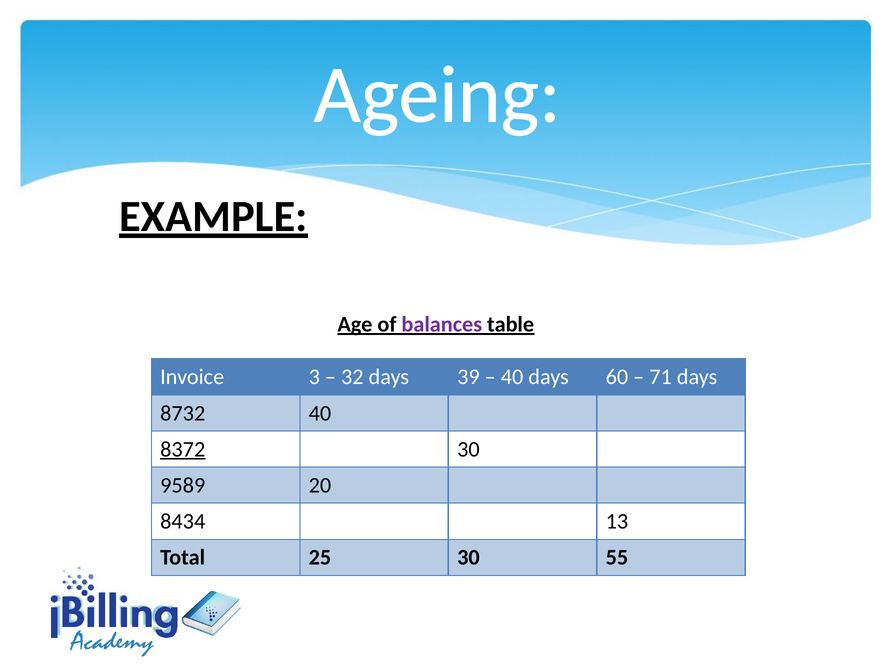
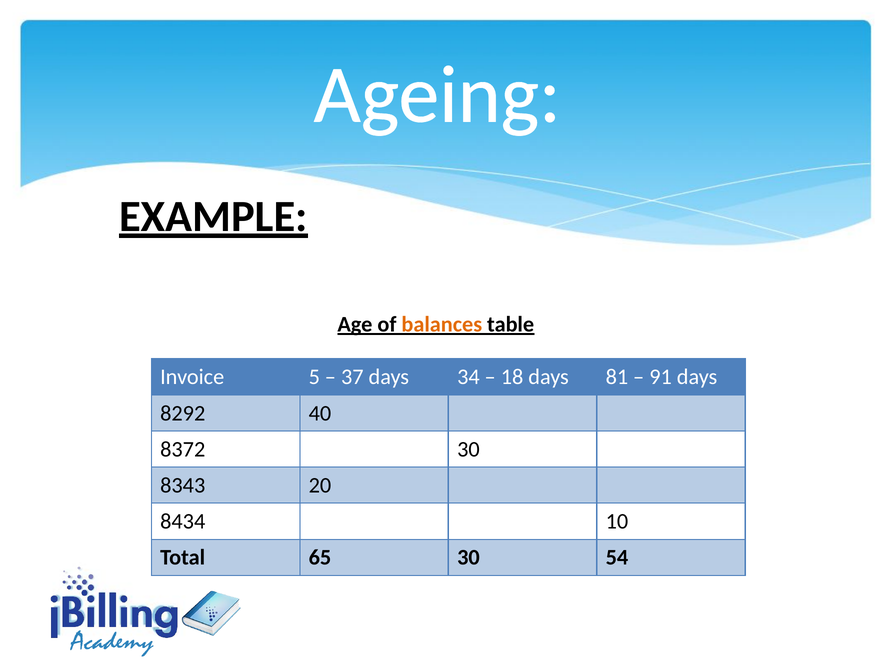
balances colour: purple -> orange (442, 324)
3: 3 -> 5 (314, 377)
32: 32 -> 37 (352, 377)
39: 39 -> 34 (468, 377)
40: 40 -> 18 (512, 377)
60: 60 -> 81 (617, 377)
71: 71 -> 91 (661, 377)
8732: 8732 -> 8292 (183, 413)
8372 underline: present -> none (183, 449)
9589: 9589 -> 8343 (183, 486)
13: 13 -> 10 (617, 522)
25: 25 -> 65 (320, 558)
55: 55 -> 54 (617, 558)
